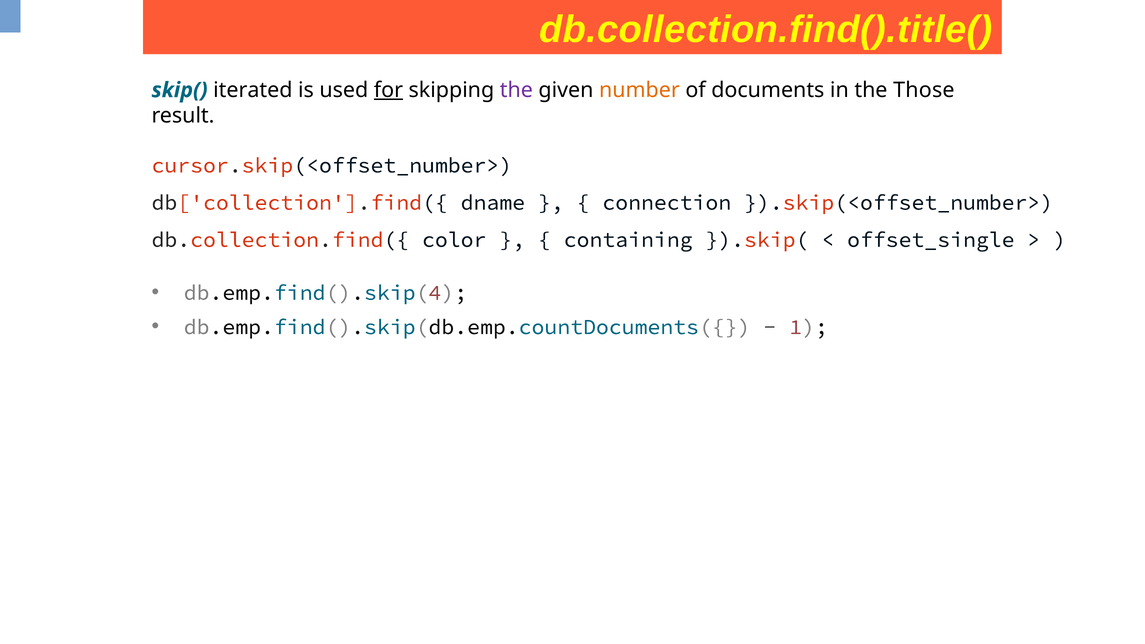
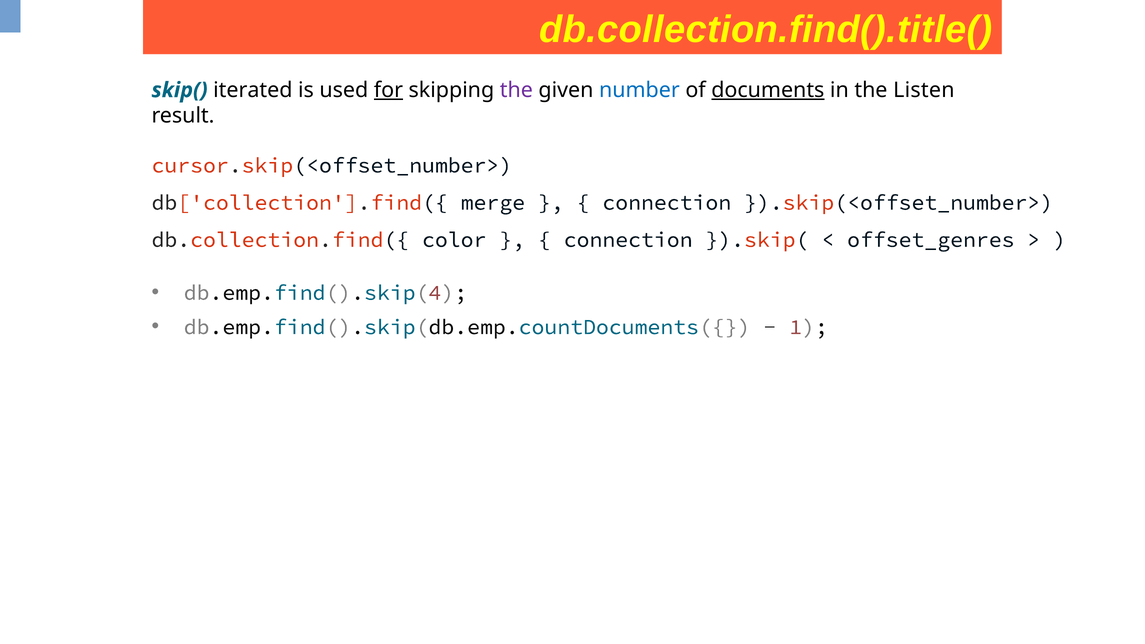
number colour: orange -> blue (639, 90)
documents underline: none -> present (768, 90)
Those: Those -> Listen (924, 90)
dname: dname -> merge (493, 203)
containing: containing -> connection (628, 240)
offset_single: offset_single -> offset_genres (931, 240)
